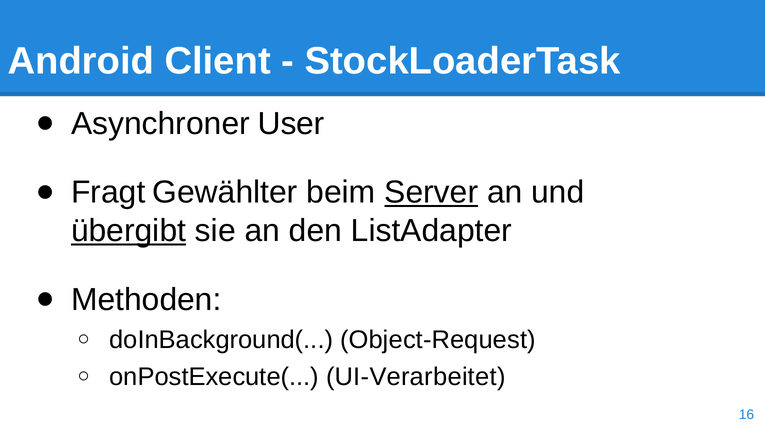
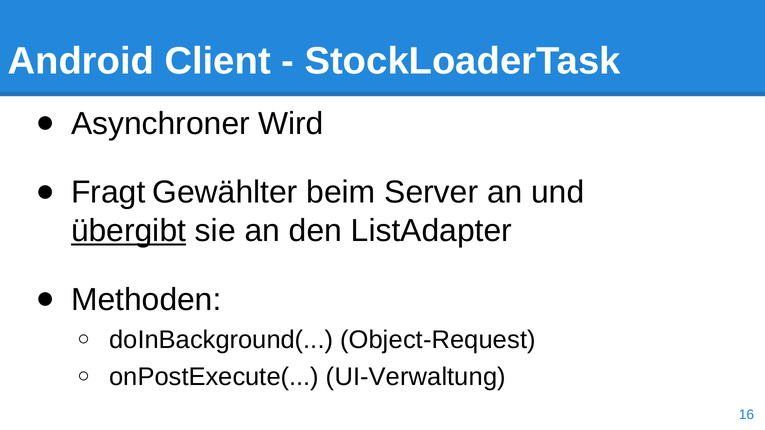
User: User -> Wird (291, 124)
Server underline: present -> none (431, 193)
UI-Verarbeitet: UI-Verarbeitet -> UI-Verwaltung (416, 377)
